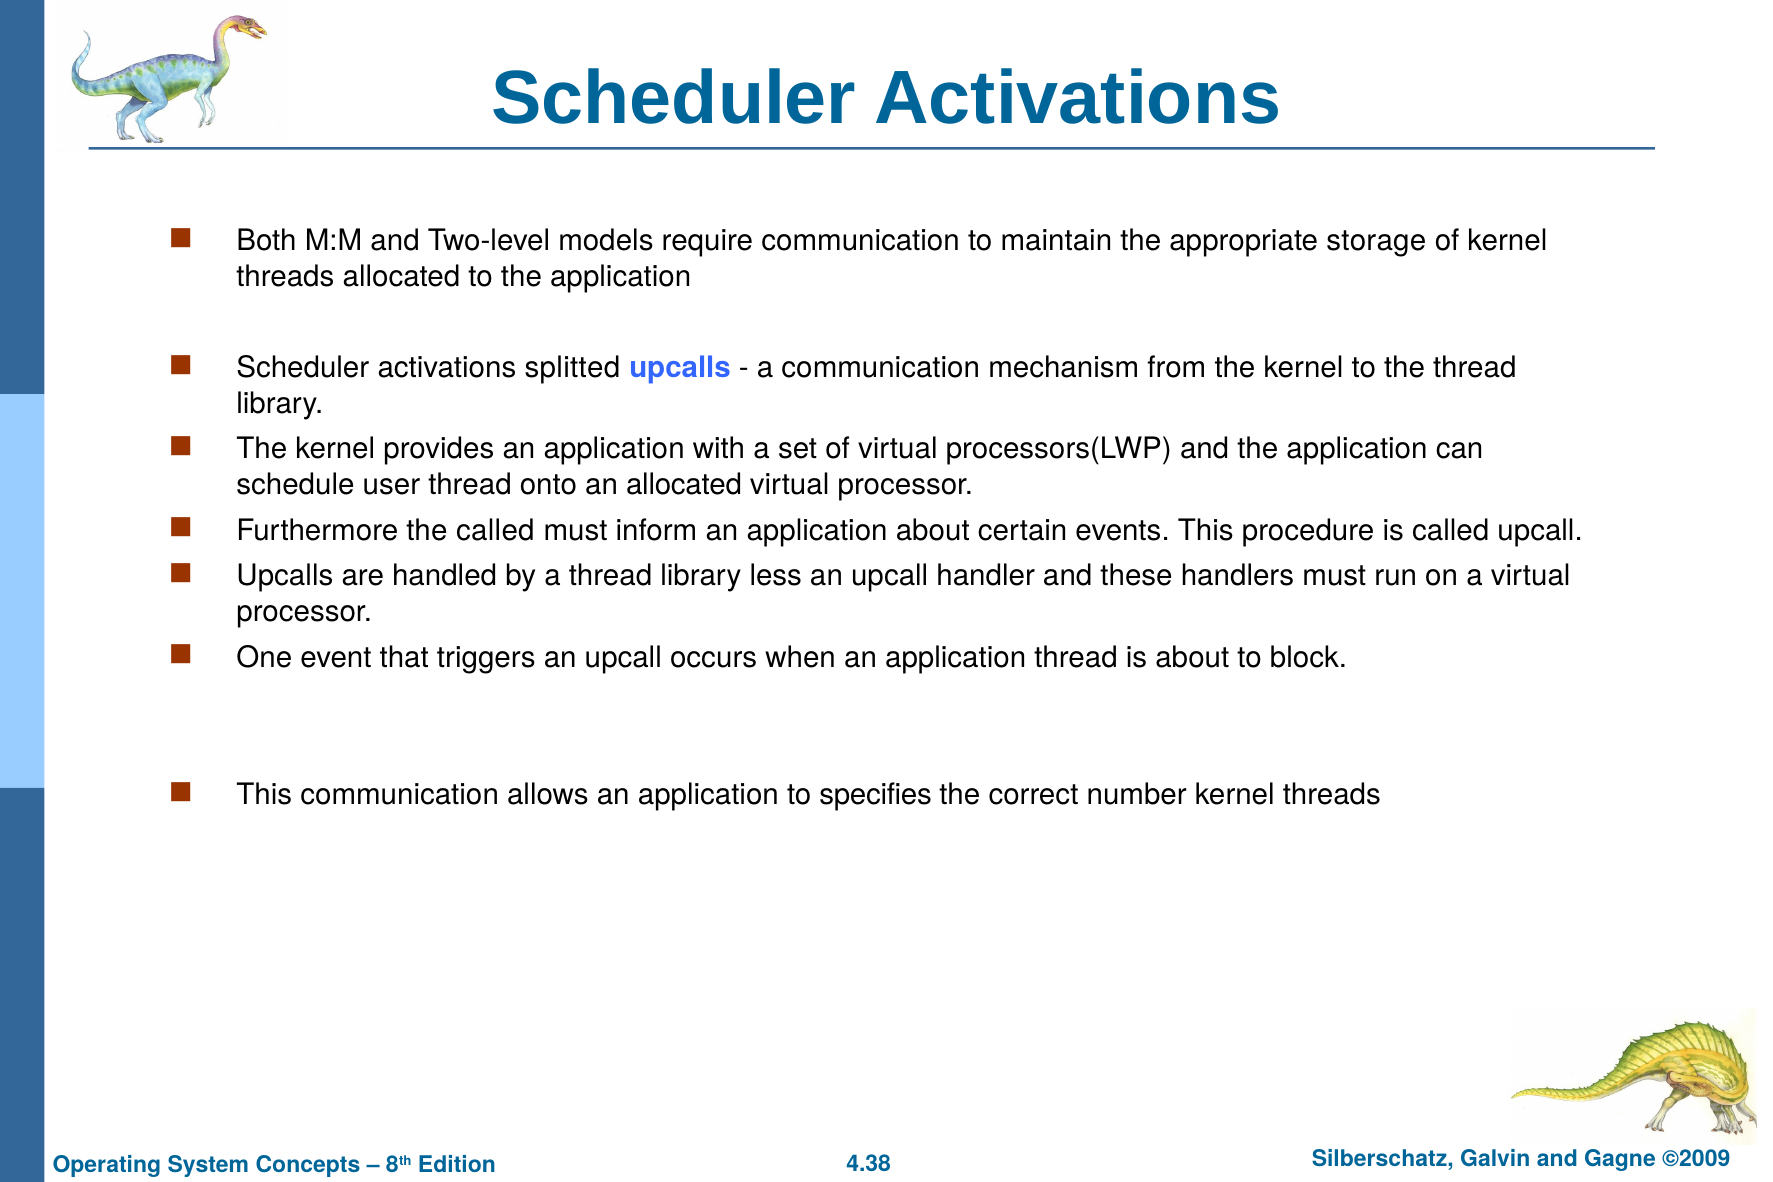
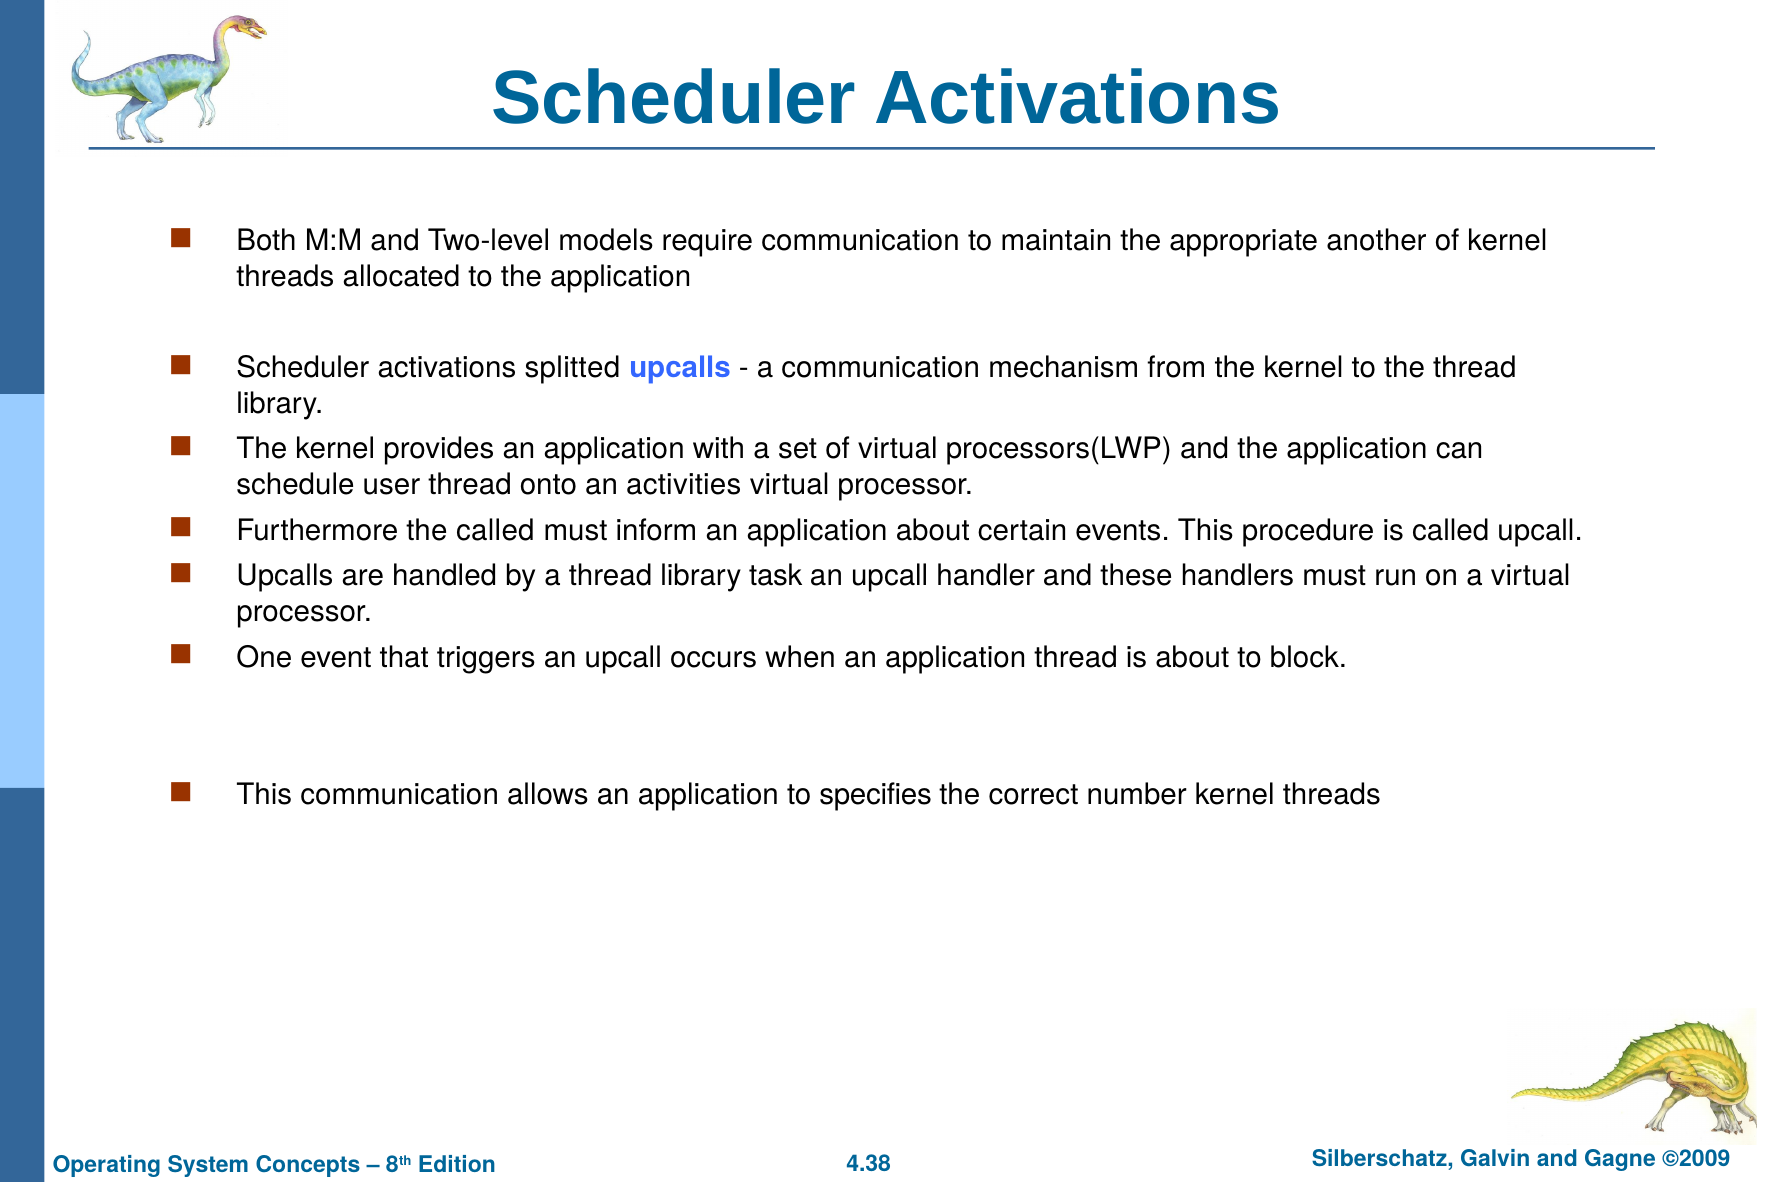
storage: storage -> another (1376, 241)
an allocated: allocated -> activities (684, 485)
less: less -> task (776, 576)
